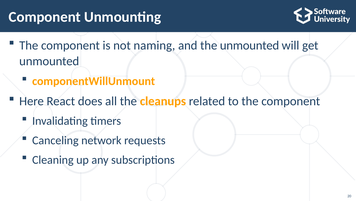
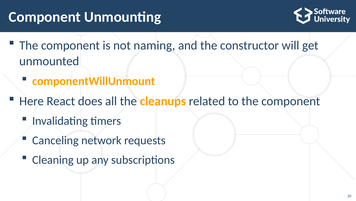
the unmounted: unmounted -> constructor (249, 45)
